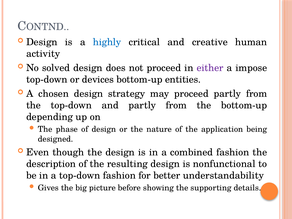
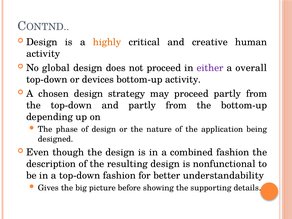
highly colour: blue -> orange (107, 42)
solved: solved -> global (56, 68)
impose: impose -> overall (251, 68)
bottom-up entities: entities -> activity (183, 80)
